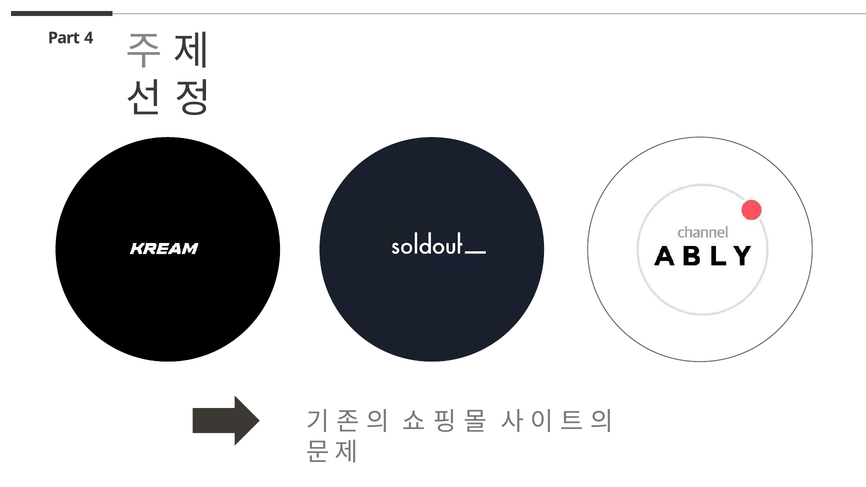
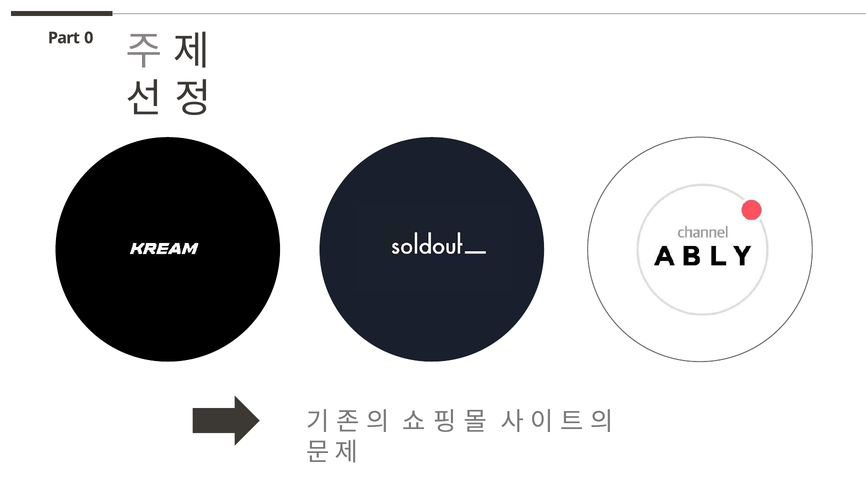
4: 4 -> 0 (89, 38)
